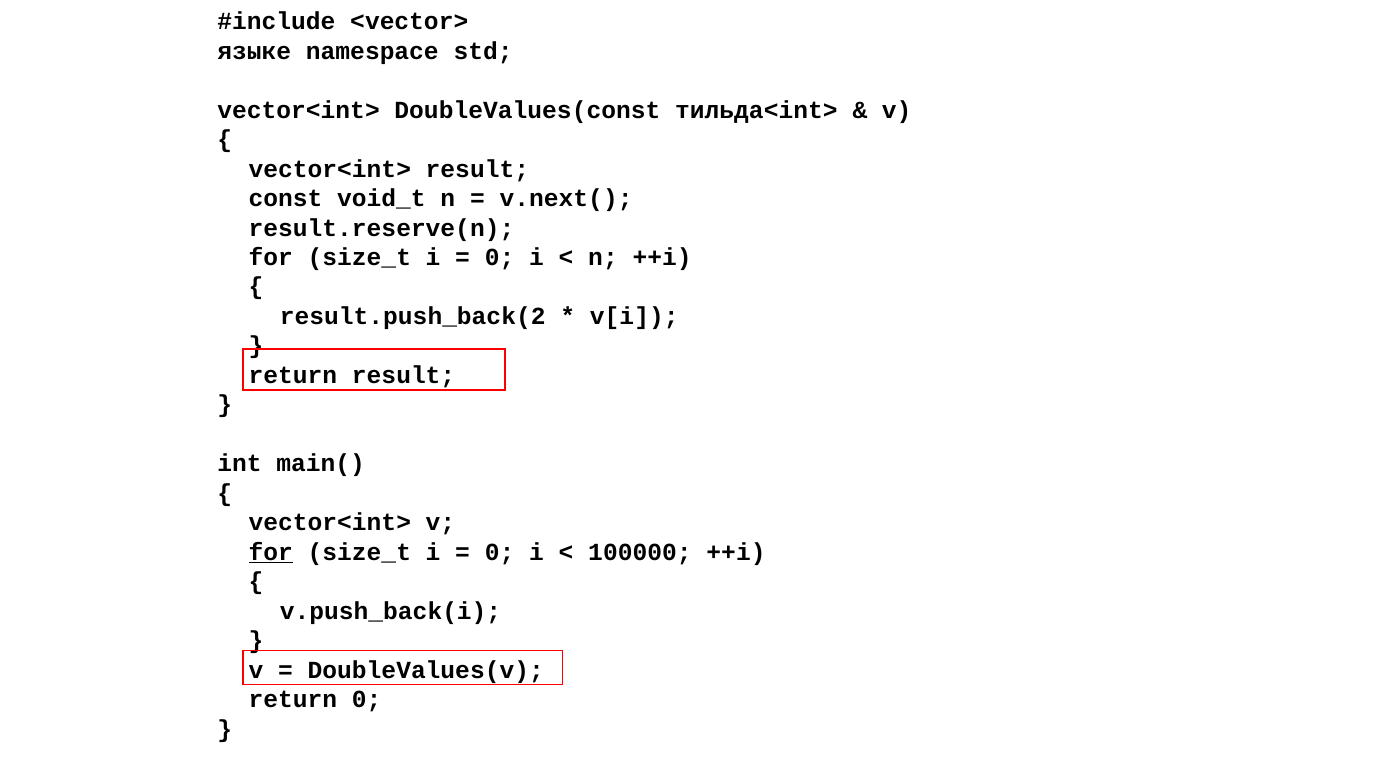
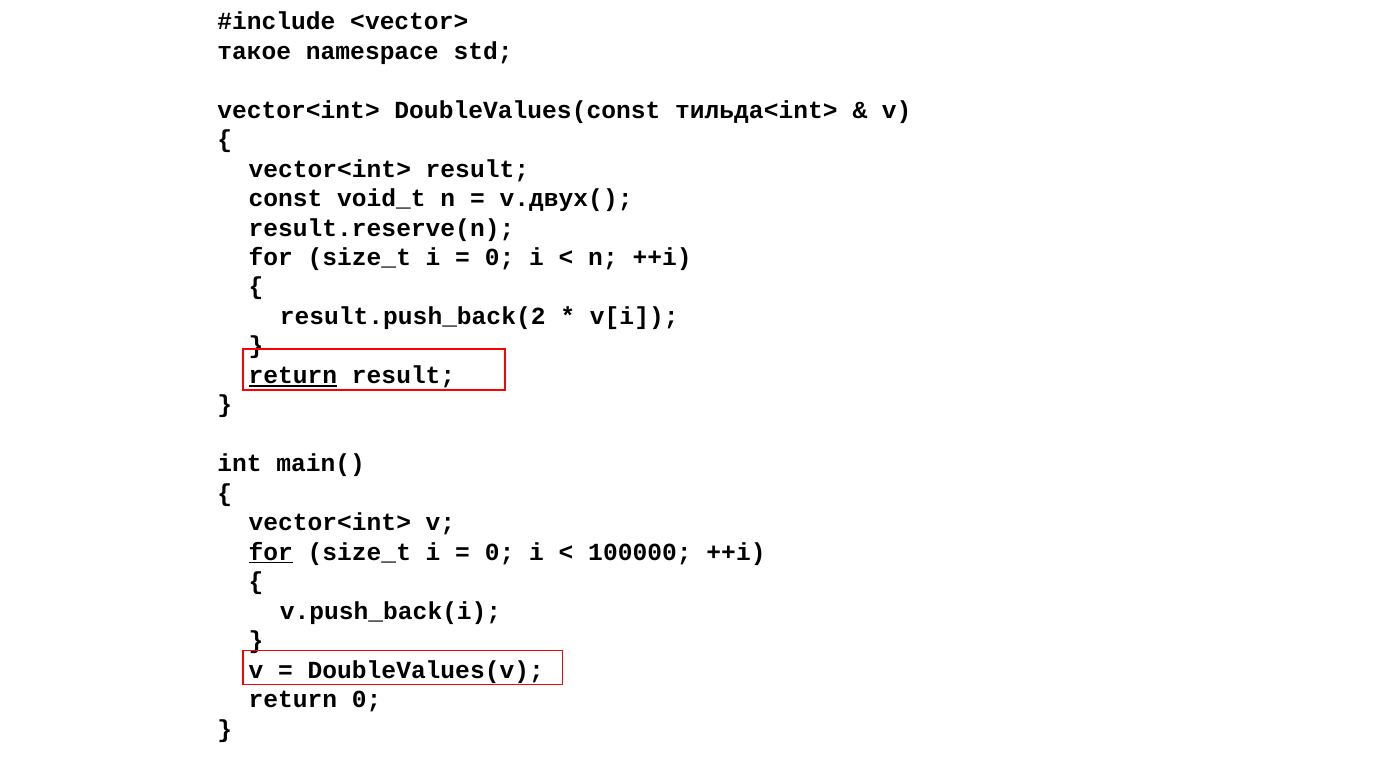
языке: языке -> такое (254, 51)
v.next(: v.next( -> v.двух( (566, 198)
return underline: none -> present (293, 375)
